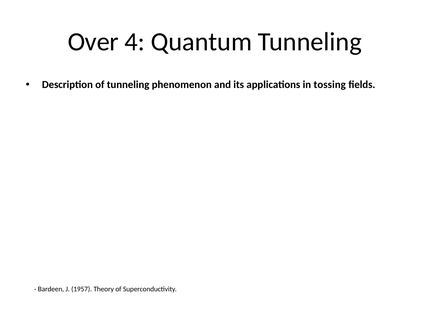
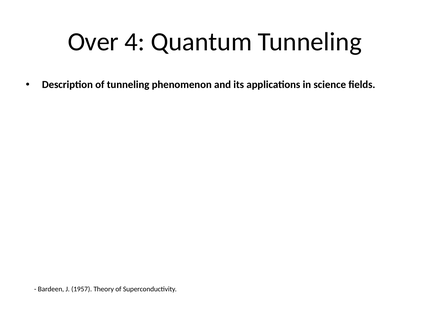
tossing: tossing -> science (330, 85)
